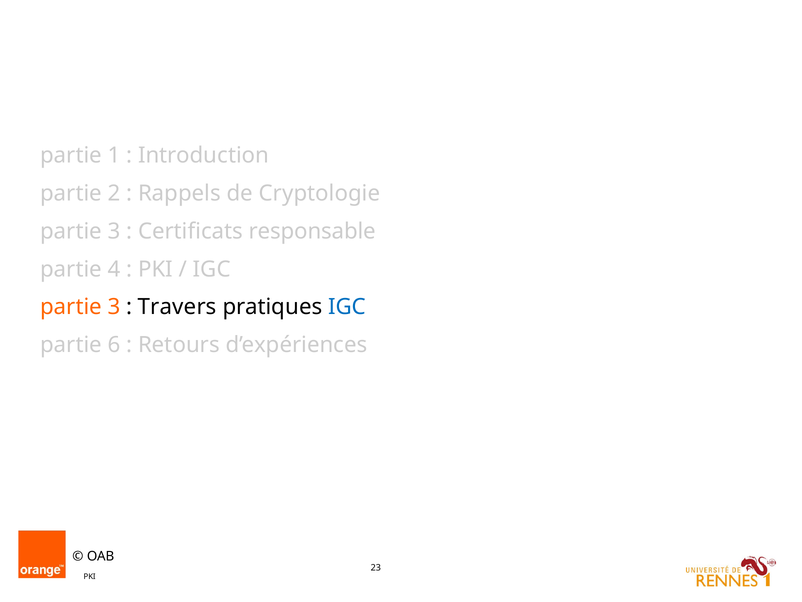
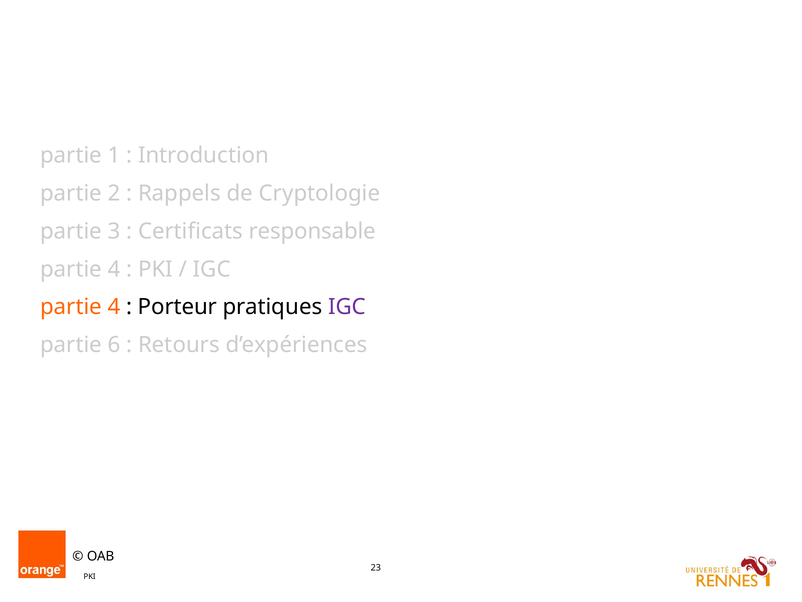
3: 3 -> 4 (114, 307)
Travers: Travers -> Porteur (177, 307)
IGC colour: blue -> purple (347, 307)
